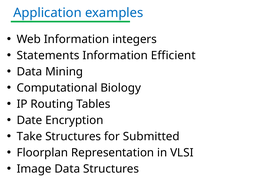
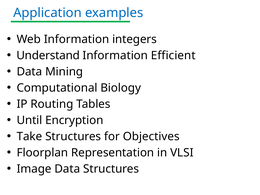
Statements: Statements -> Understand (48, 56)
Date: Date -> Until (29, 120)
Submitted: Submitted -> Objectives (151, 136)
